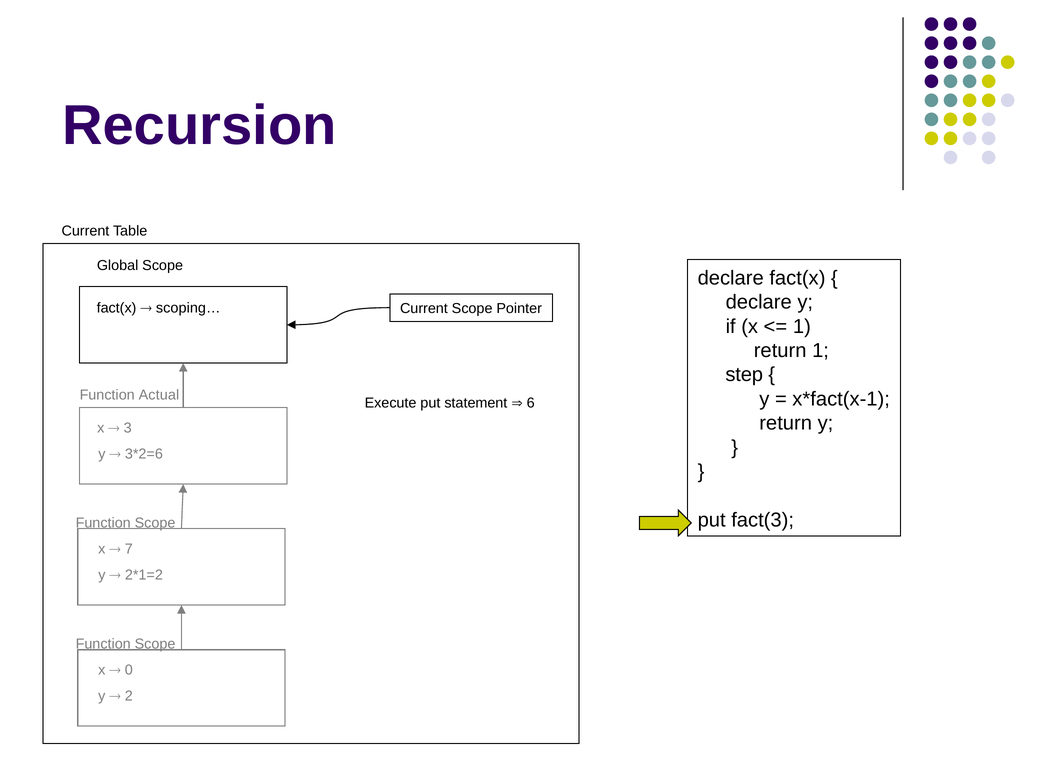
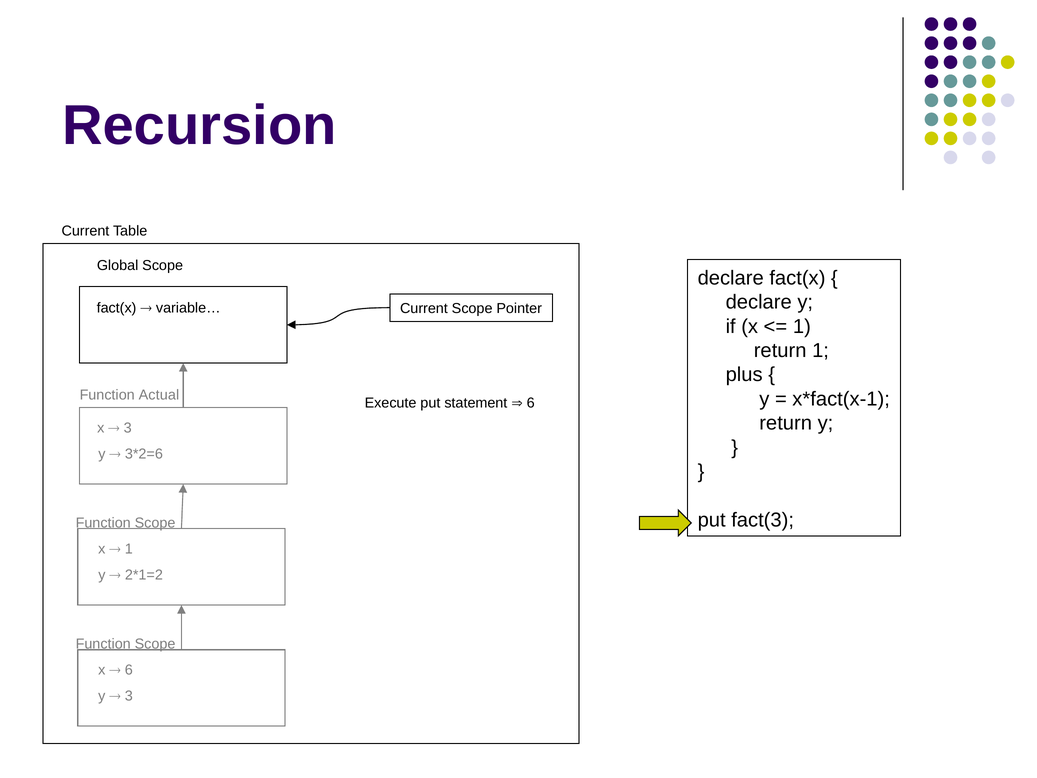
scoping…: scoping… -> variable… (188, 308)
step: step -> plus (744, 375)
7: 7 -> 1 (129, 549)
0: 0 -> 6 (129, 670)
2: 2 -> 3 (129, 696)
